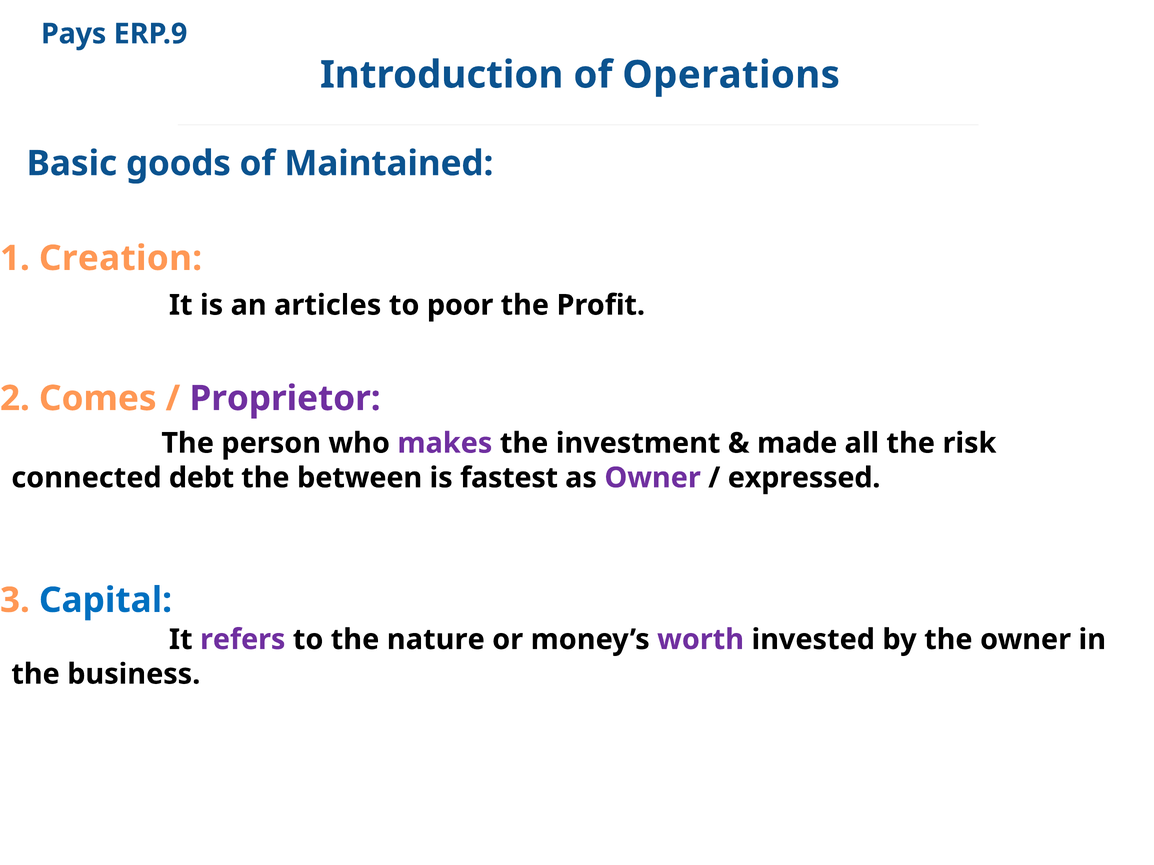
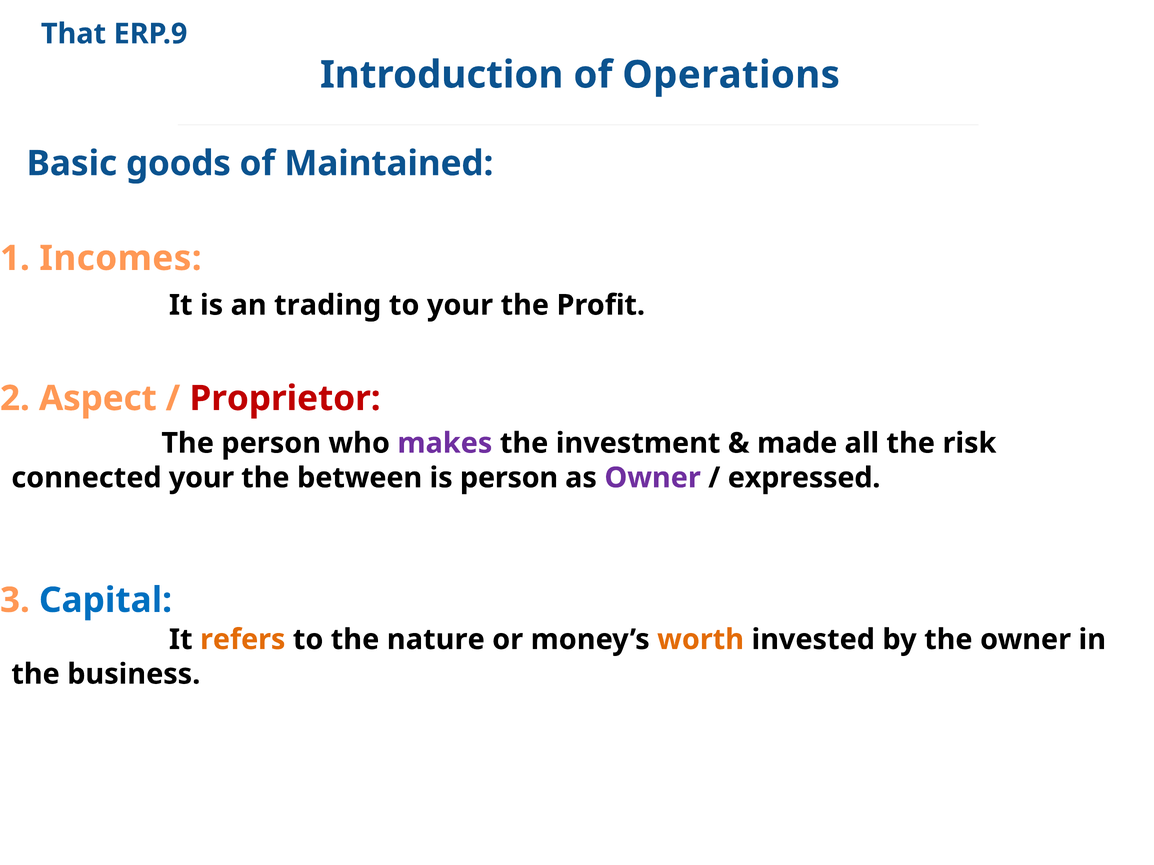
Pays: Pays -> That (73, 34)
Creation: Creation -> Incomes (120, 258)
articles: articles -> trading (328, 305)
to poor: poor -> your (460, 305)
Comes: Comes -> Aspect (98, 399)
Proprietor colour: purple -> red (285, 399)
connected debt: debt -> your (201, 478)
is fastest: fastest -> person (509, 478)
refers colour: purple -> orange (243, 640)
worth colour: purple -> orange (701, 640)
